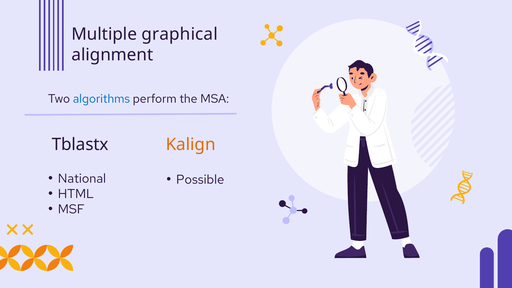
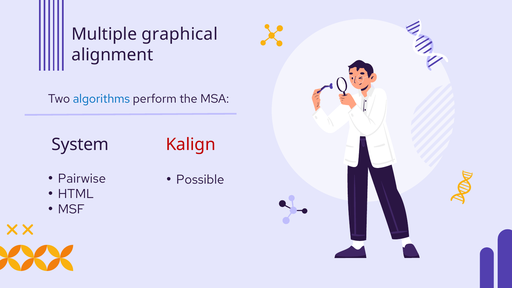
Tblastx: Tblastx -> System (80, 145)
Kalign colour: orange -> red (191, 145)
National: National -> Pairwise (82, 179)
